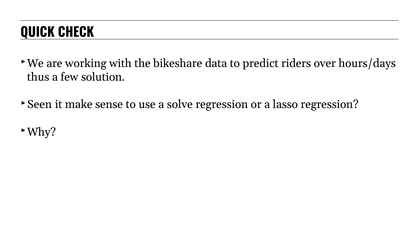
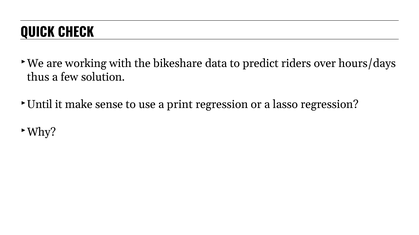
Seen: Seen -> Until (40, 105)
solve: solve -> print (180, 105)
